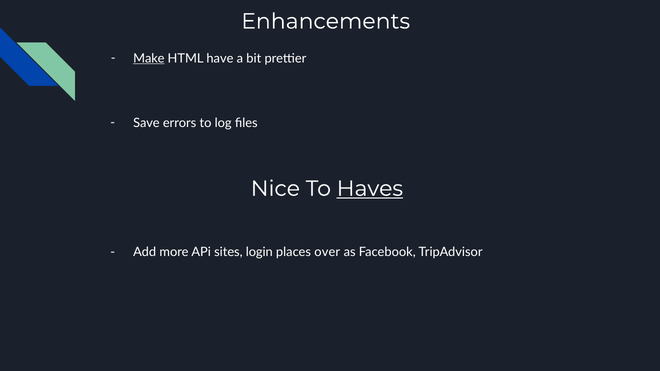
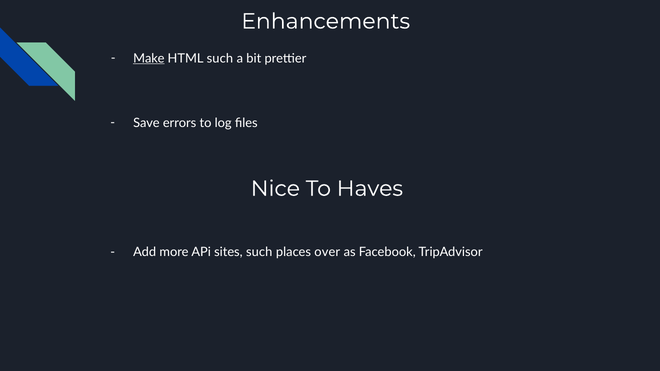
HTML have: have -> such (220, 58)
Haves underline: present -> none (370, 189)
sites login: login -> such (259, 252)
